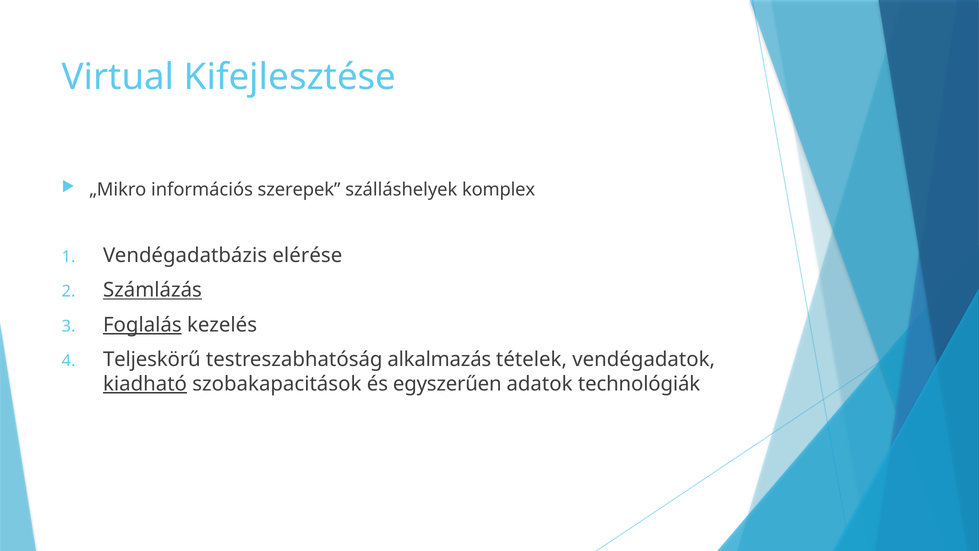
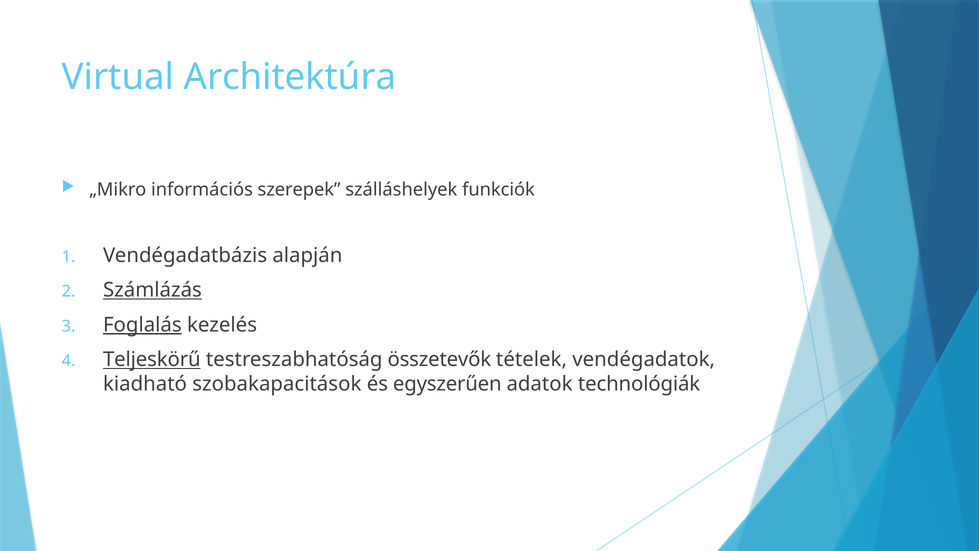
Kifejlesztése: Kifejlesztése -> Architektúra (290, 77)
komplex: komplex -> funkciók (499, 189)
elérése: elérése -> alapján (307, 255)
Teljeskörű underline: none -> present (152, 359)
alkalmazás: alkalmazás -> összetevők (439, 359)
kiadható underline: present -> none (145, 384)
